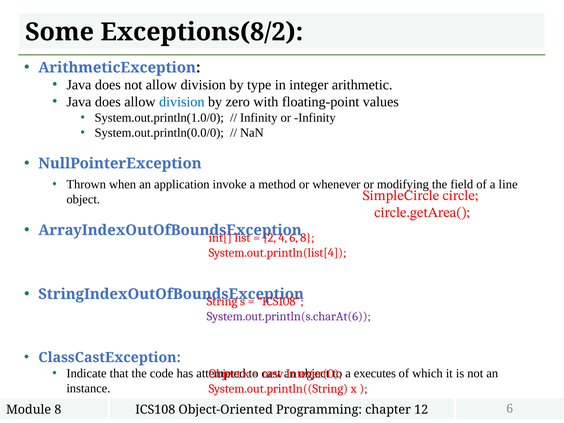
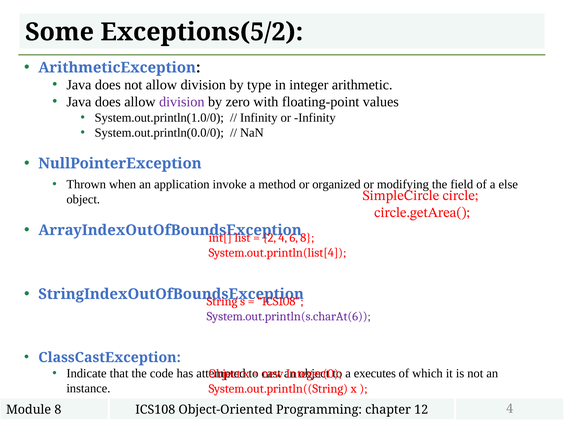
Exceptions(8/2: Exceptions(8/2 -> Exceptions(5/2 (202, 32)
division colour: blue -> purple (182, 102)
whenever: whenever -> organized (336, 184)
line: line -> else (508, 184)
8 6: 6 -> 4 (510, 409)
